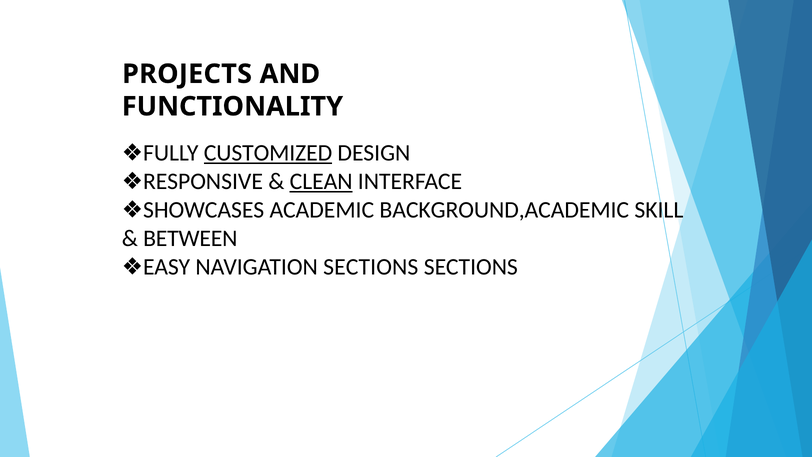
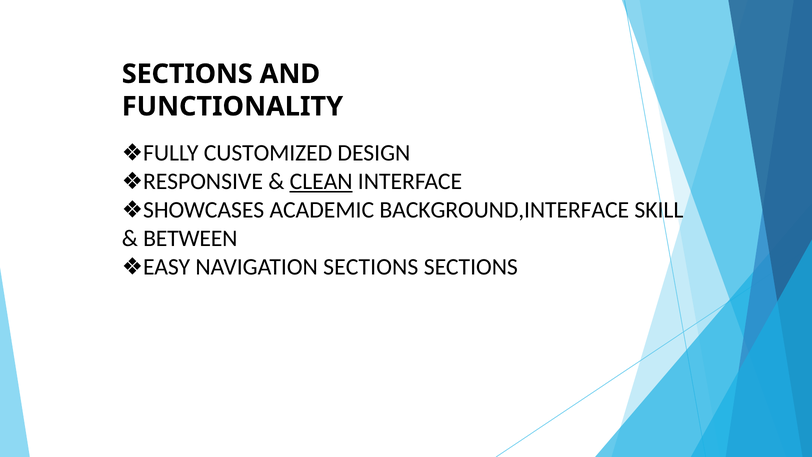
PROJECTS: PROJECTS -> SECTIONS (187, 74)
CUSTOMIZED underline: present -> none (268, 153)
BACKGROUND,ACADEMIC: BACKGROUND,ACADEMIC -> BACKGROUND,INTERFACE (504, 210)
